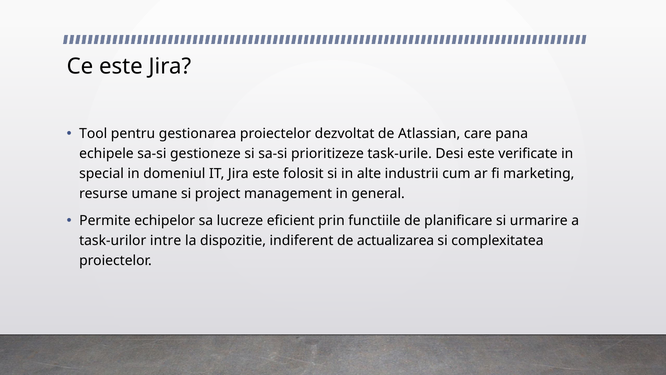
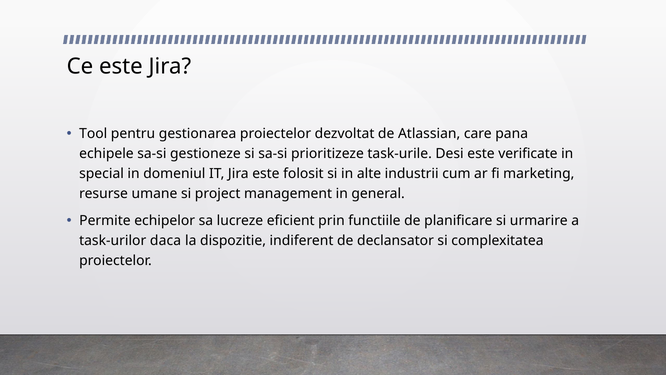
intre: intre -> daca (166, 241)
actualizarea: actualizarea -> declansator (395, 241)
